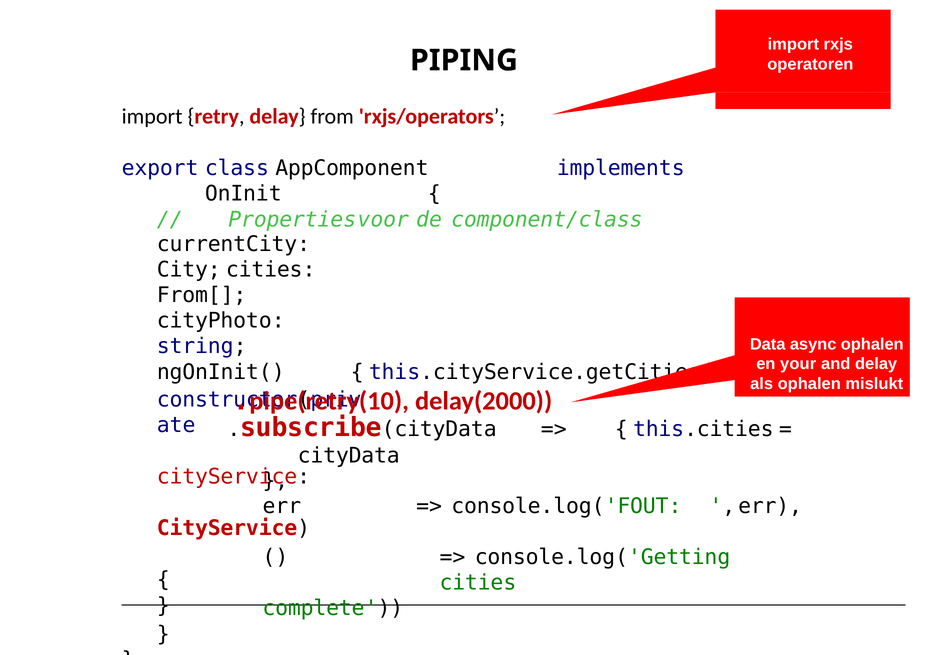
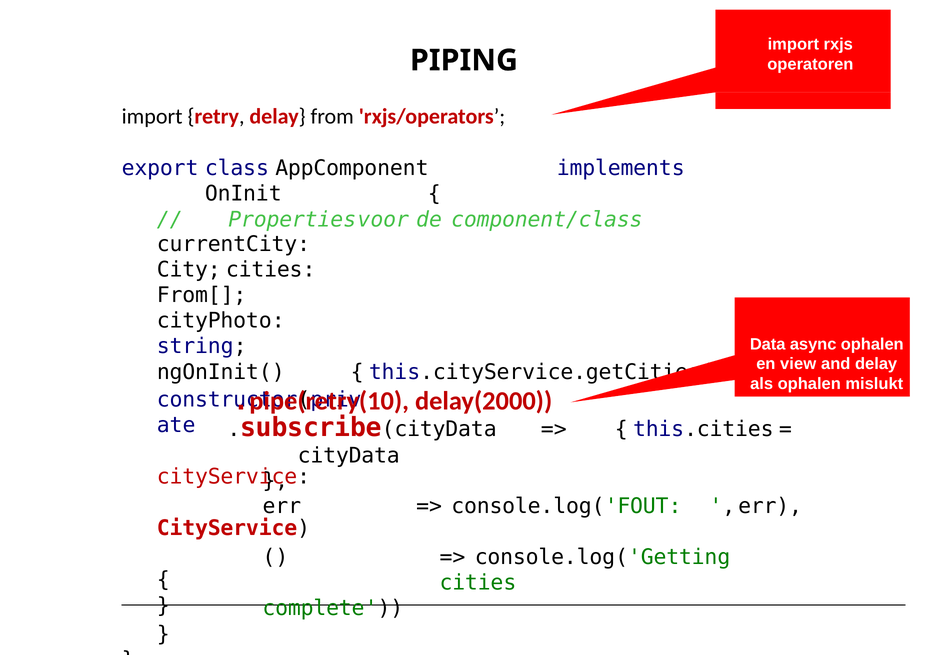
your: your -> view (798, 364)
